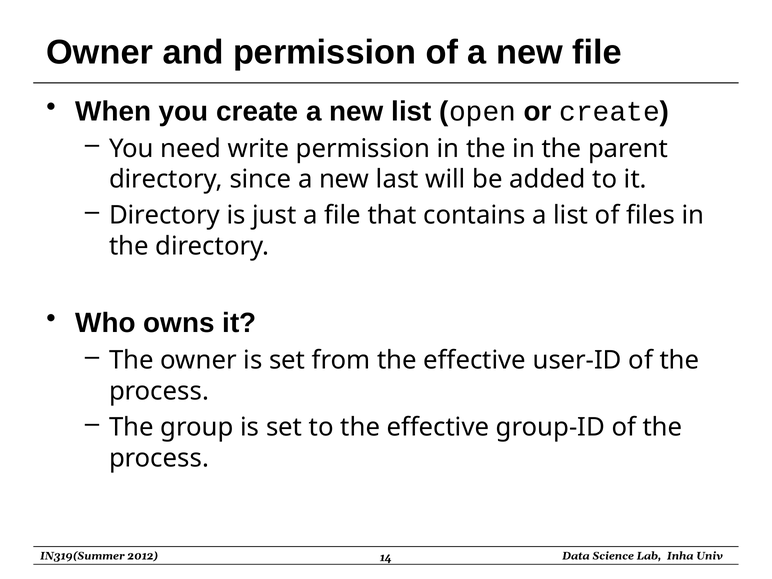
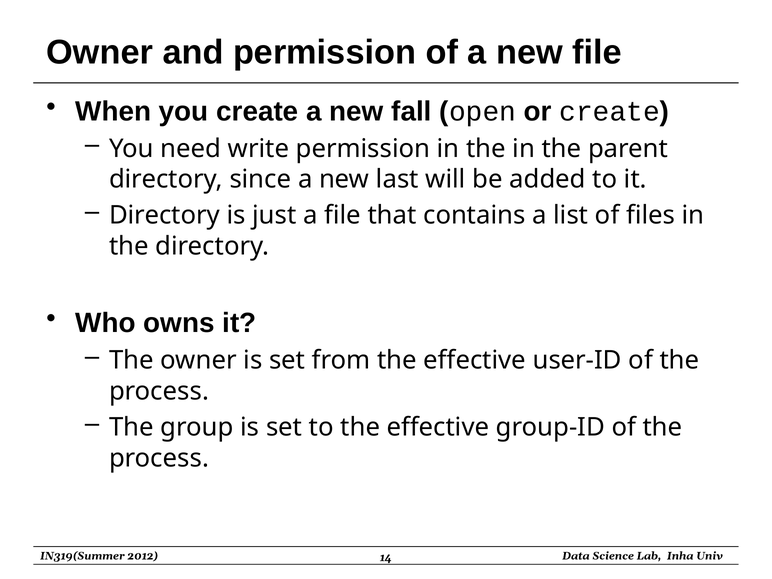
new list: list -> fall (411, 111)
